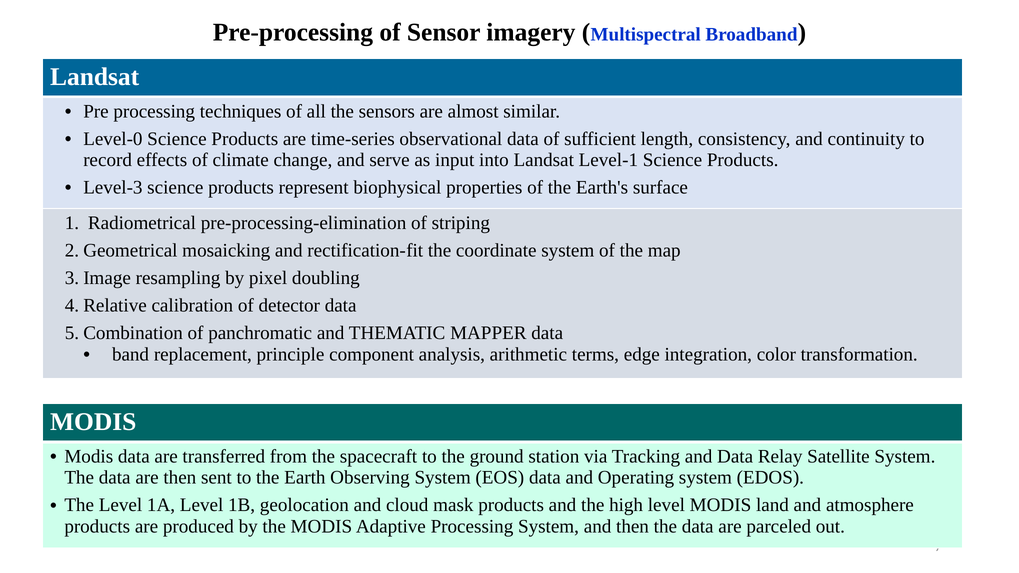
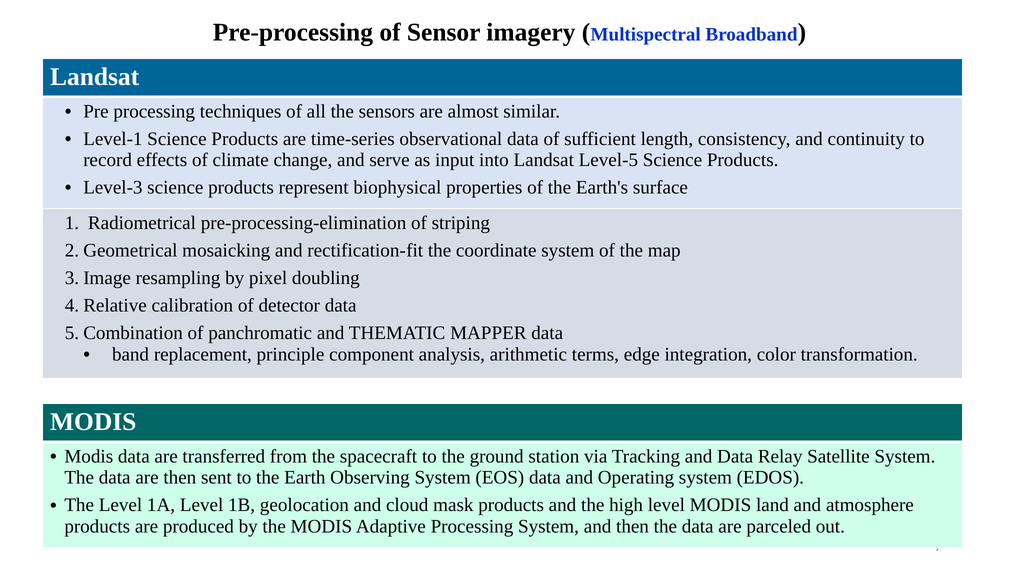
Level-0: Level-0 -> Level-1 (113, 139)
Level-1: Level-1 -> Level-5 (608, 160)
